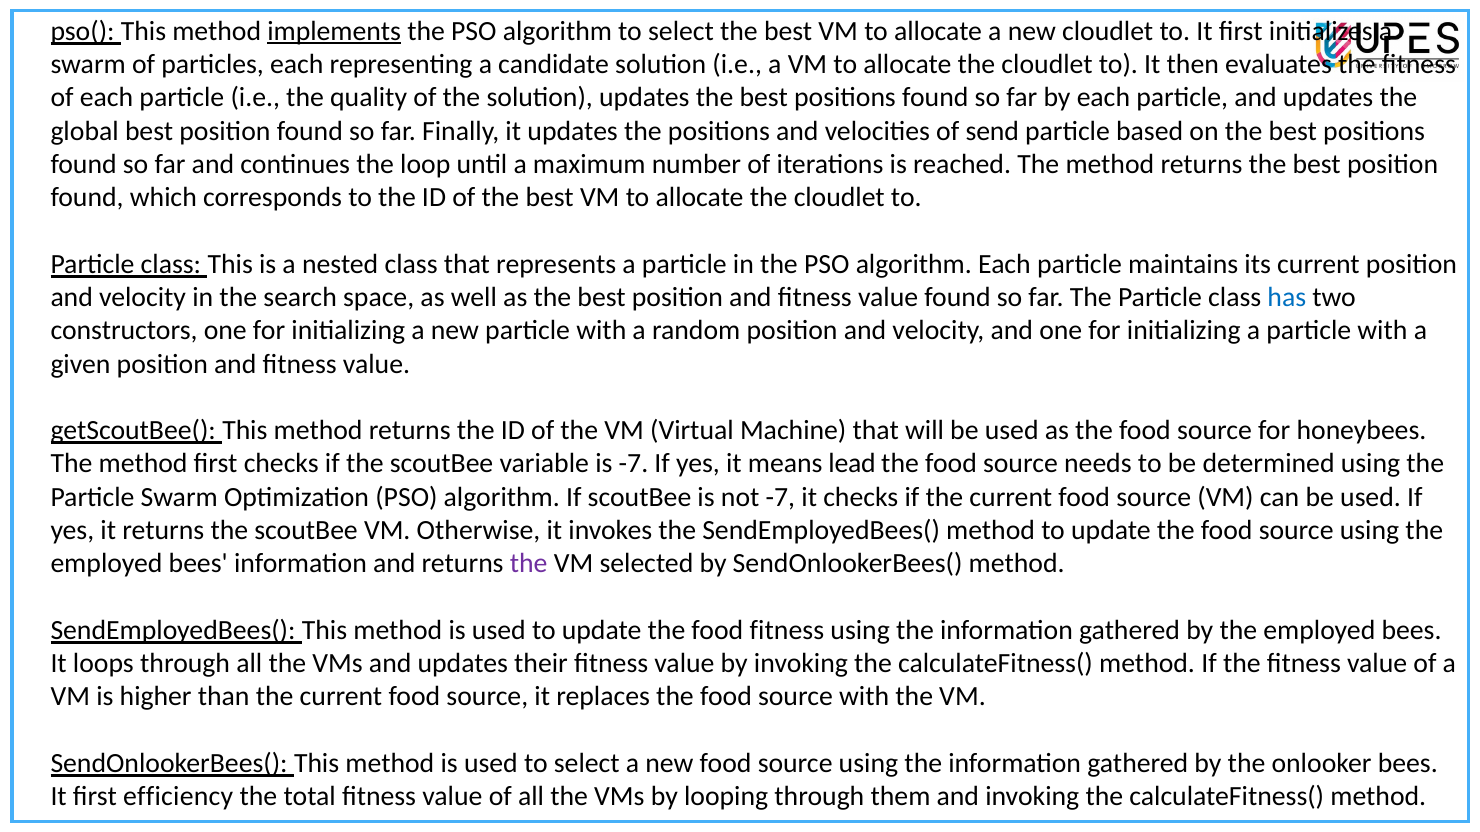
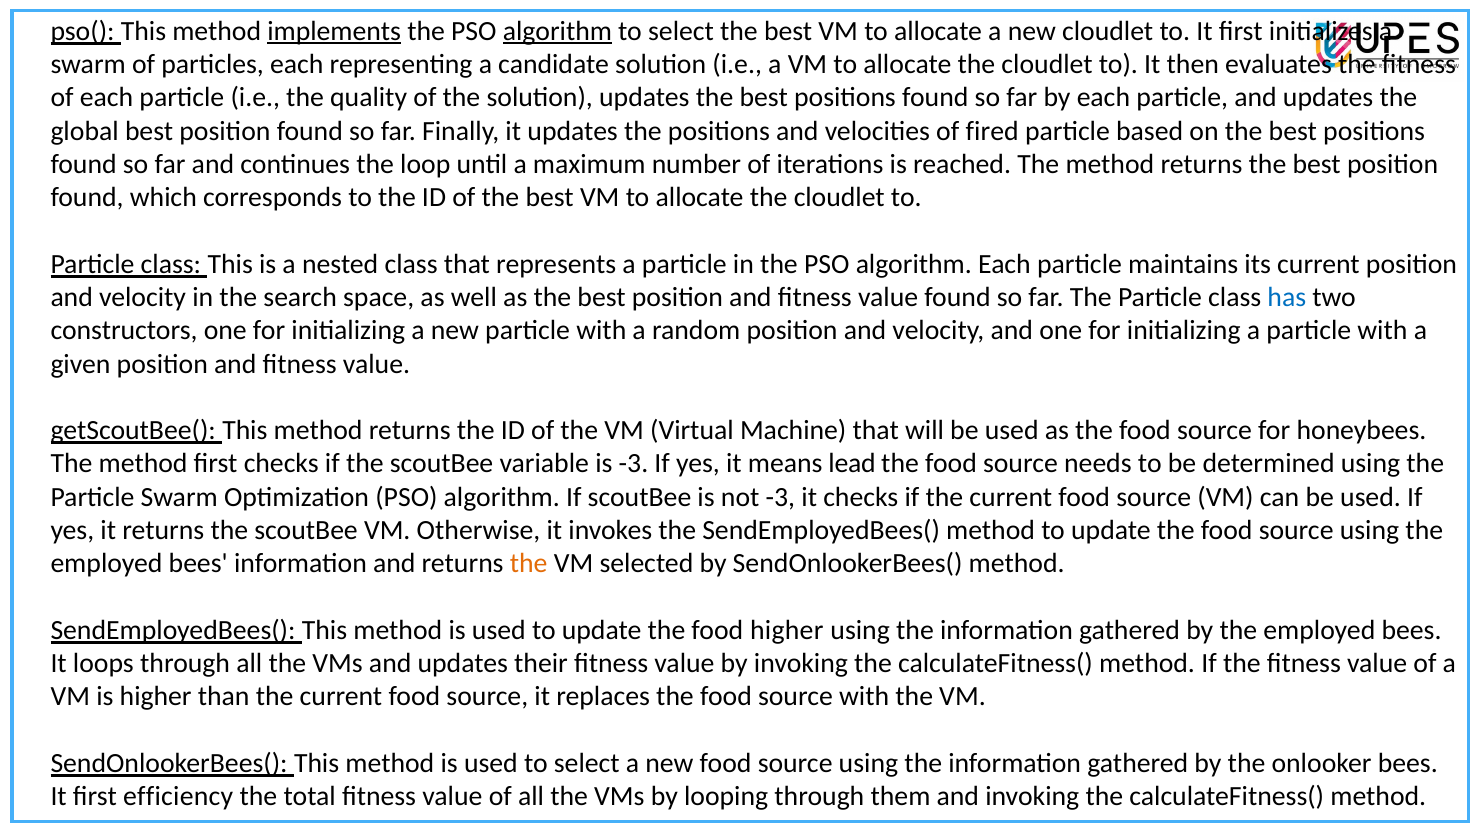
algorithm underline: none -> present (557, 31)
send: send -> fired (992, 131)
is -7: -7 -> -3 (634, 464)
not -7: -7 -> -3 (780, 497)
the colour: purple -> orange (529, 564)
food fitness: fitness -> higher (787, 631)
